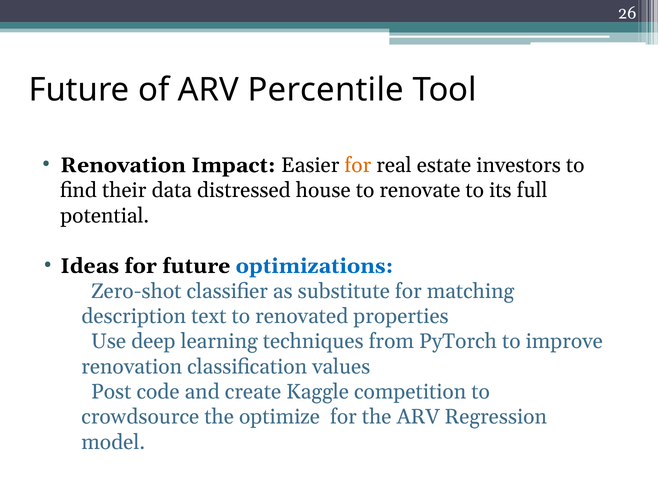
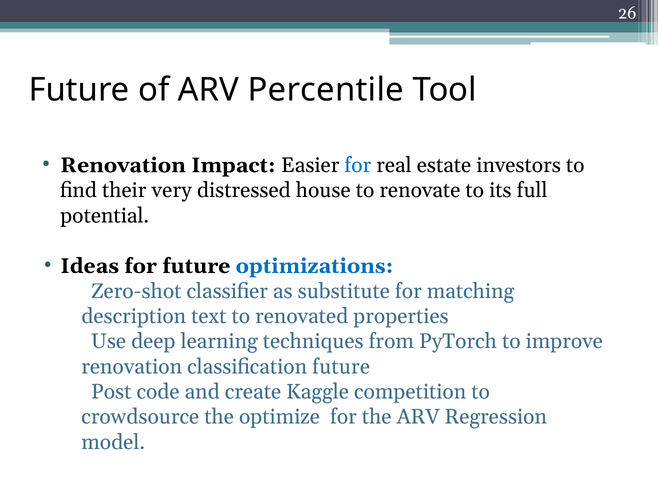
for colour: orange -> blue (358, 165)
data: data -> very (172, 191)
classification values: values -> future (341, 367)
